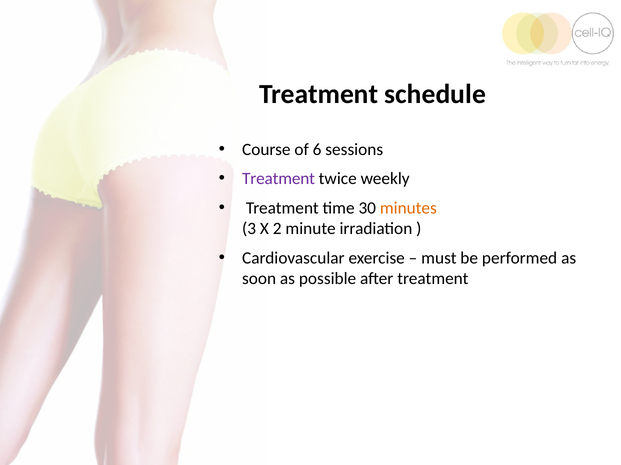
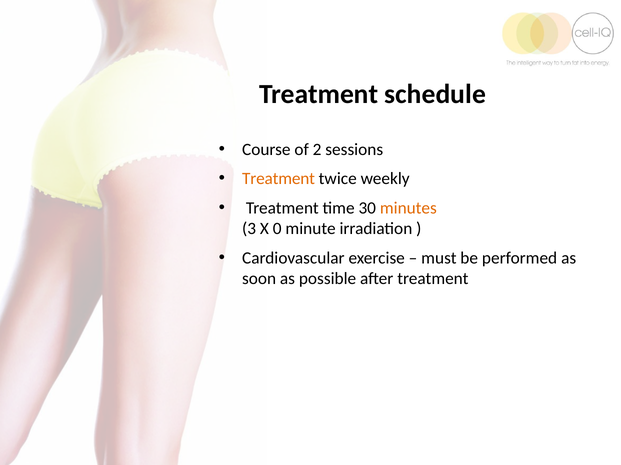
6: 6 -> 2 (317, 150)
Treatment colour: purple -> orange (279, 179)
2: 2 -> 0 (277, 229)
